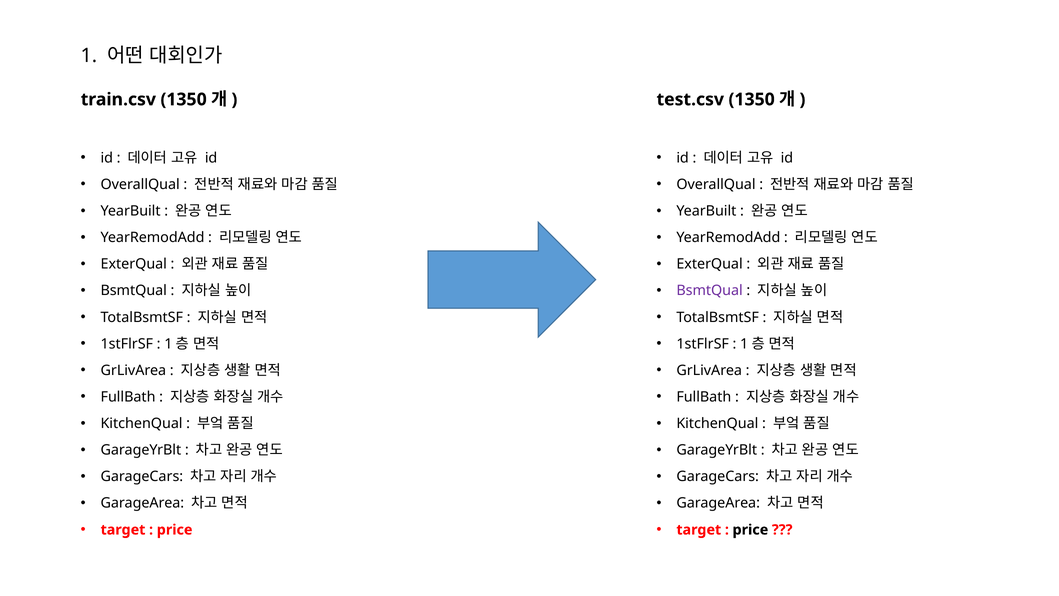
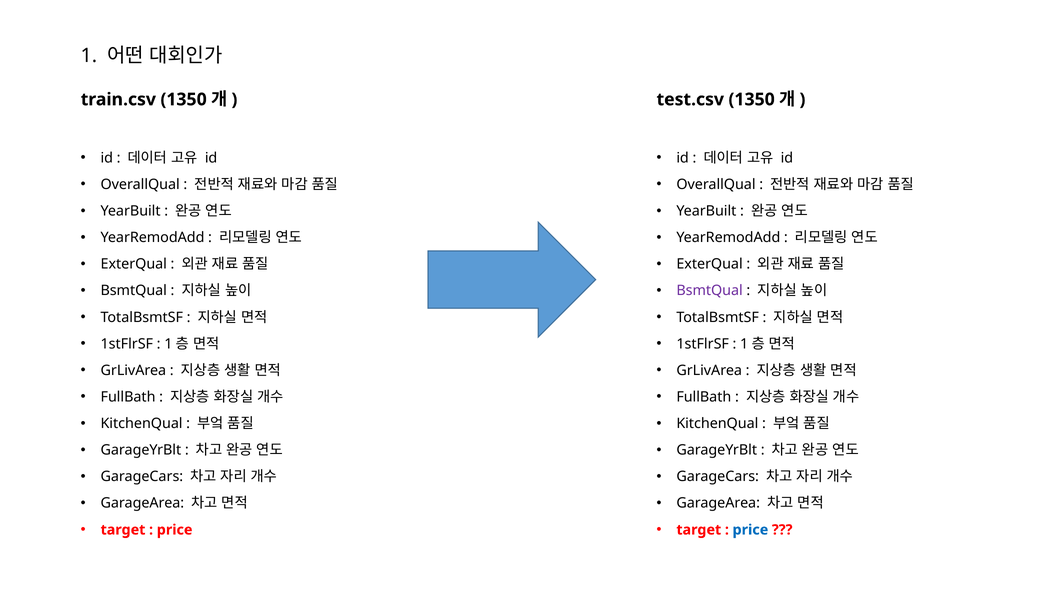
price colour: black -> blue (750, 530)
